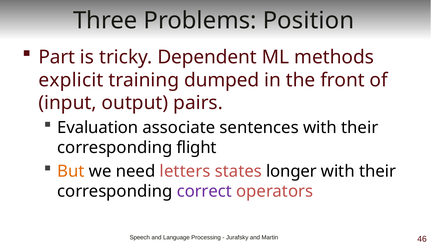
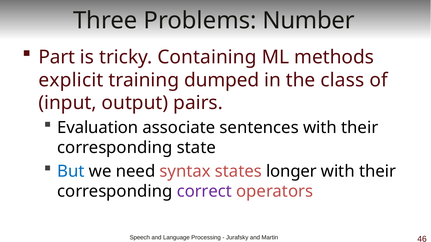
Position: Position -> Number (309, 21)
Dependent: Dependent -> Containing (207, 57)
front: front -> class (342, 80)
flight: flight -> state (196, 148)
But colour: orange -> blue (71, 172)
letters: letters -> syntax (185, 172)
